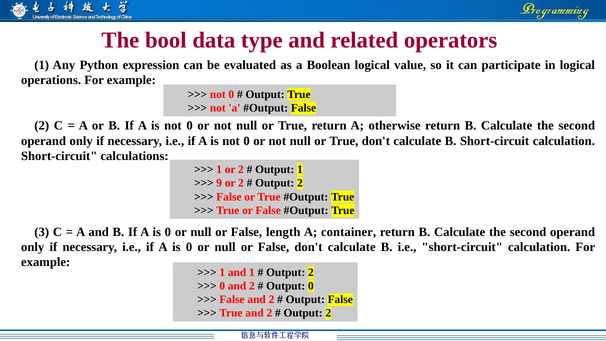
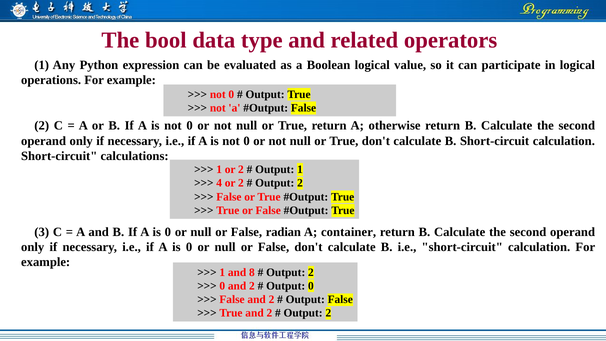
9: 9 -> 4 (219, 183)
length: length -> radian (283, 232)
and 1: 1 -> 8 (252, 272)
